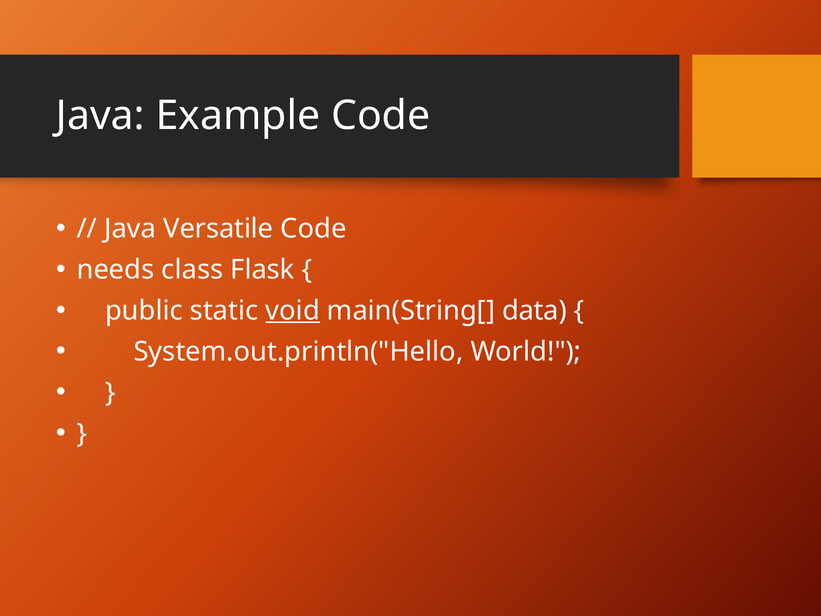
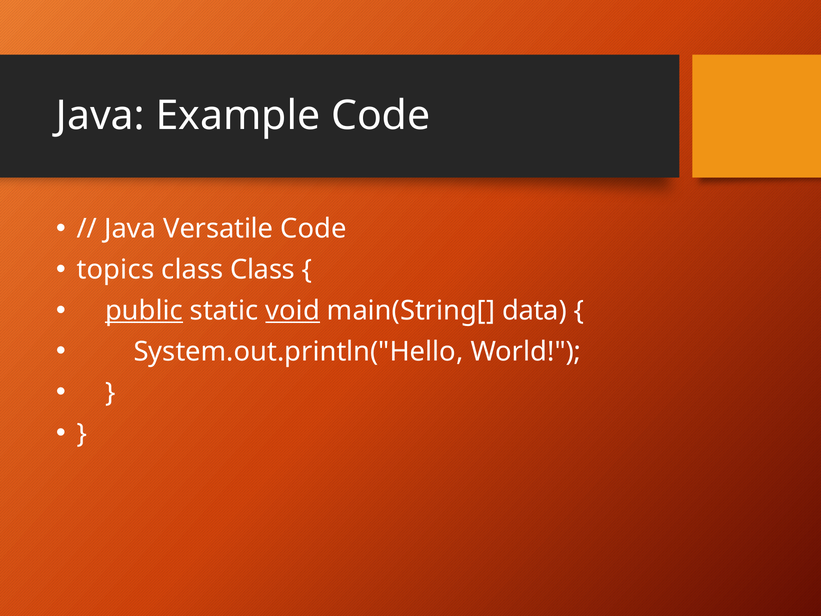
needs: needs -> topics (115, 269)
class Flask: Flask -> Class (263, 269)
public underline: none -> present (144, 310)
